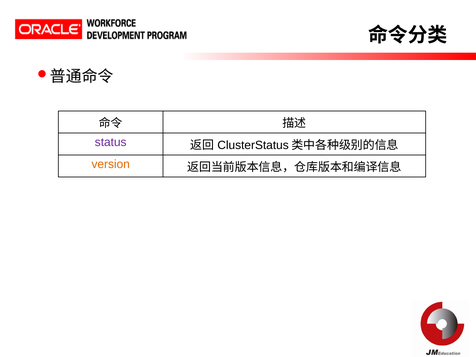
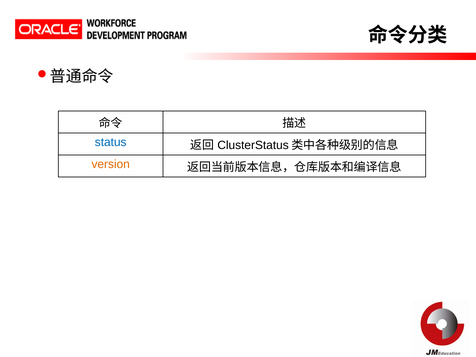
status colour: purple -> blue (111, 142)
